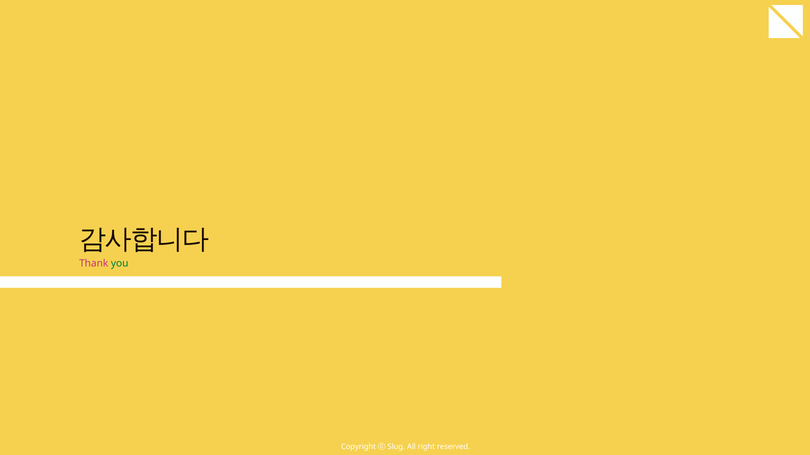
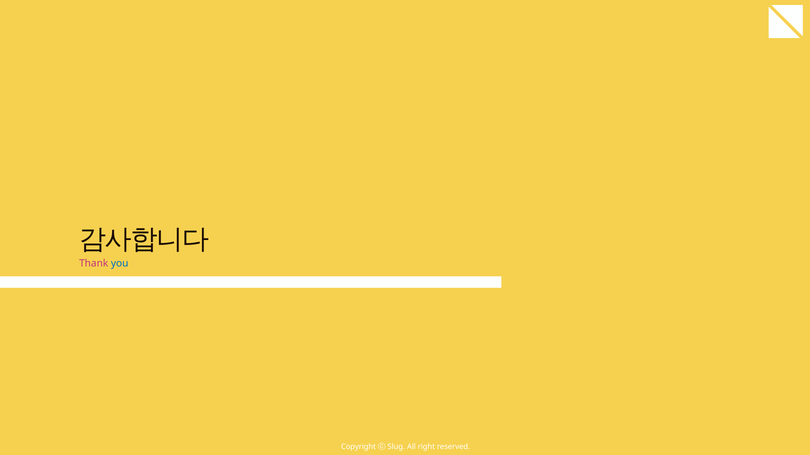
you colour: green -> blue (120, 264)
